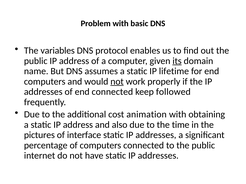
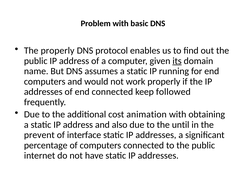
The variables: variables -> properly (58, 51)
lifetime: lifetime -> running (174, 71)
not underline: present -> none (117, 82)
time: time -> until (181, 125)
pictures: pictures -> prevent (39, 135)
